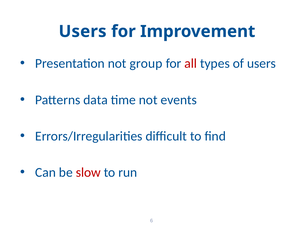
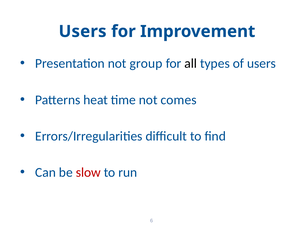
all colour: red -> black (191, 64)
data: data -> heat (96, 100)
events: events -> comes (179, 100)
